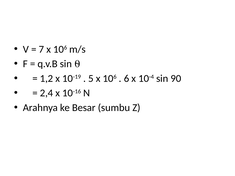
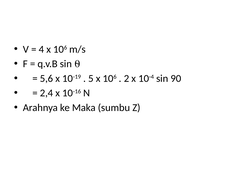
7: 7 -> 4 (41, 49)
1,2: 1,2 -> 5,6 (46, 79)
6: 6 -> 2 (126, 79)
Besar: Besar -> Maka (84, 108)
